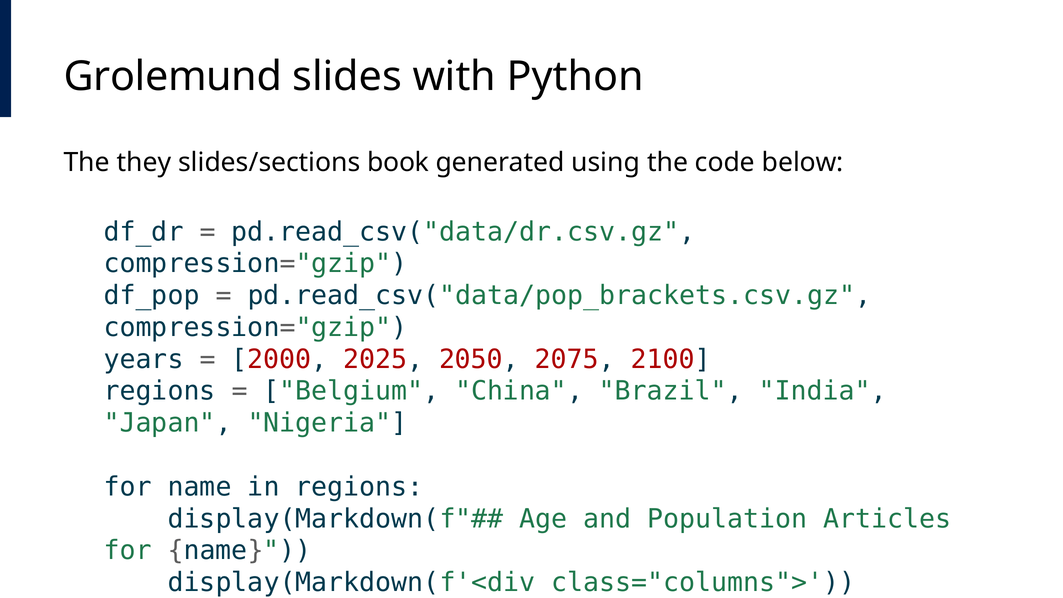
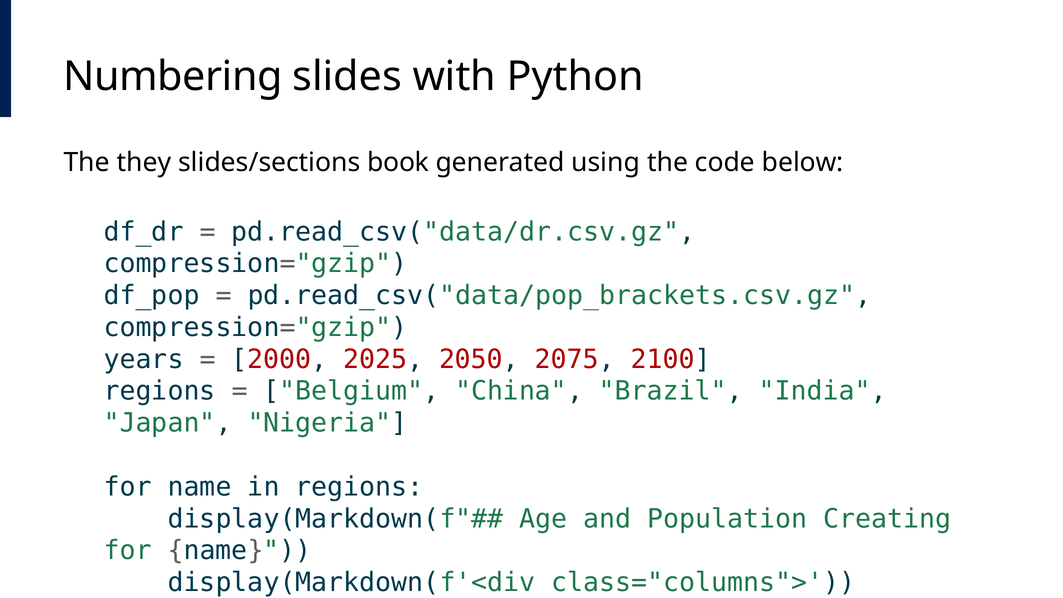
Grolemund: Grolemund -> Numbering (173, 77)
Articles: Articles -> Creating (887, 519)
